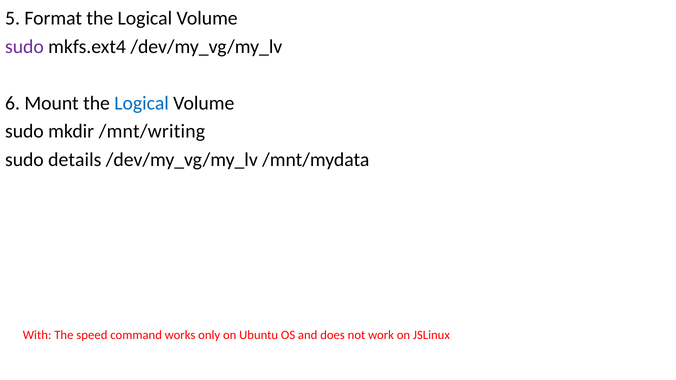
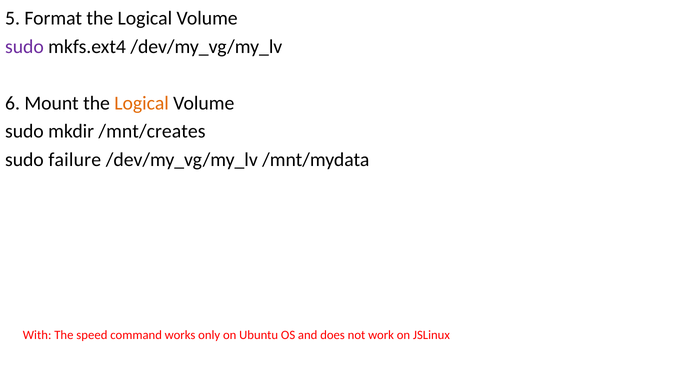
Logical colour: blue -> orange (142, 103)
/mnt/writing: /mnt/writing -> /mnt/creates (152, 131)
details: details -> failure (75, 160)
